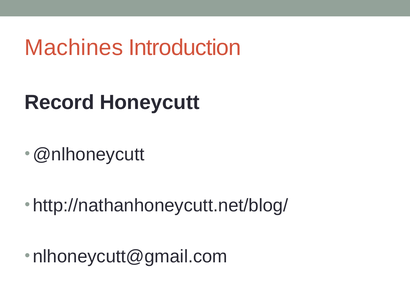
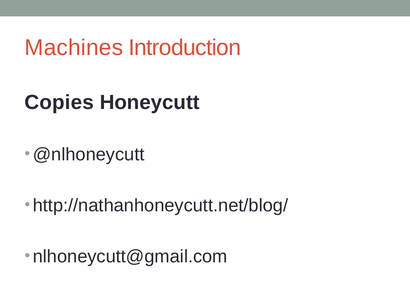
Record: Record -> Copies (59, 103)
